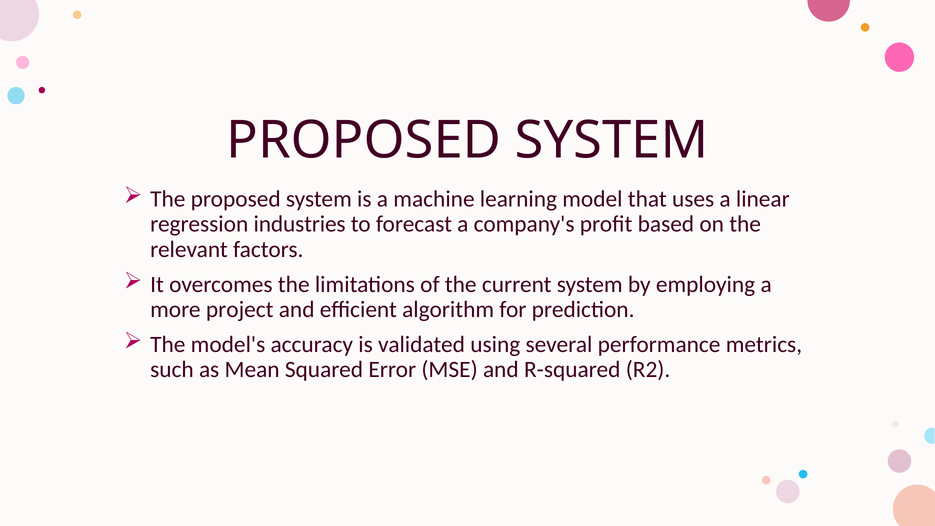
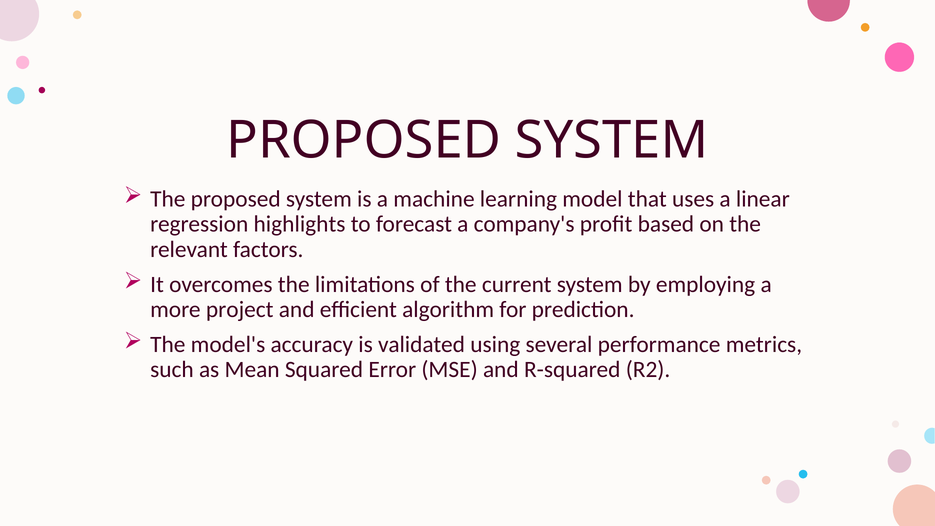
industries: industries -> highlights (300, 224)
